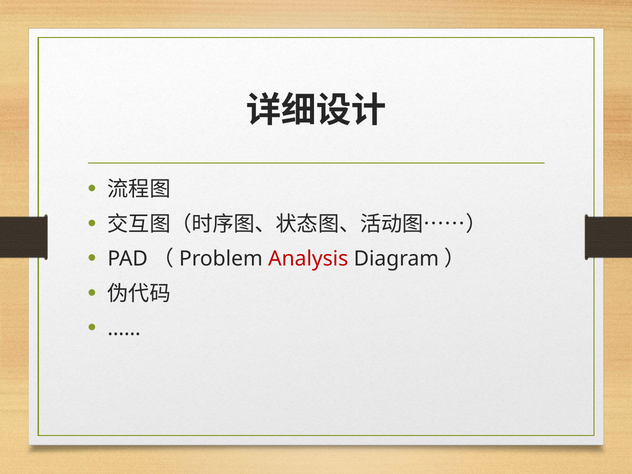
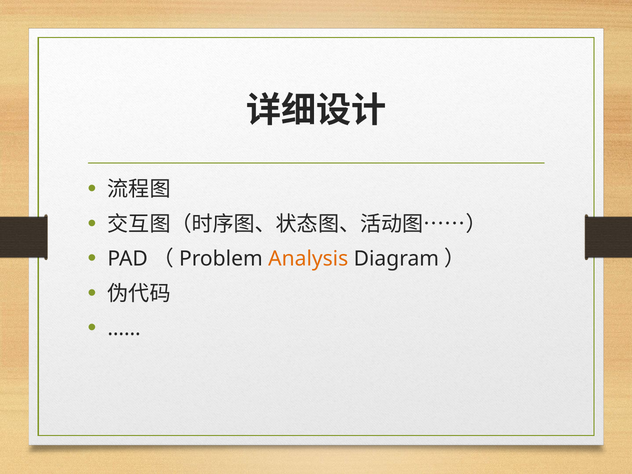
Analysis colour: red -> orange (308, 259)
